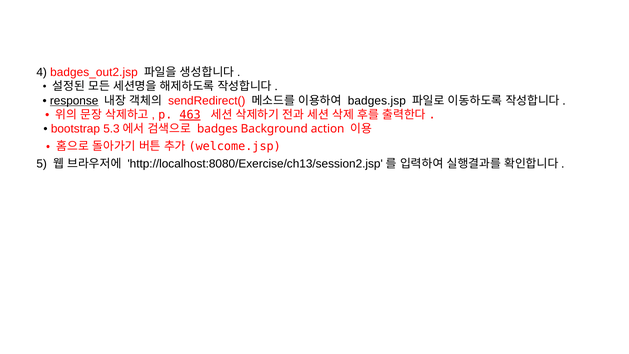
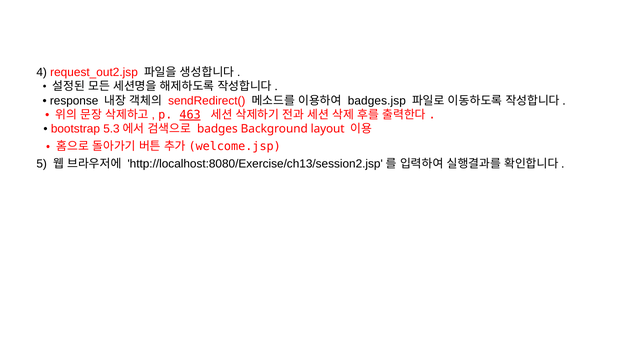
badges_out2.jsp: badges_out2.jsp -> request_out2.jsp (94, 72)
response underline: present -> none (74, 101)
action: action -> layout (328, 129)
